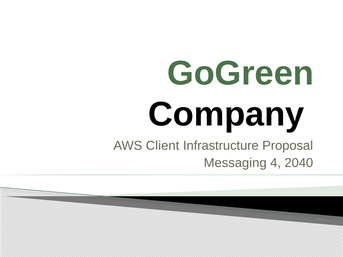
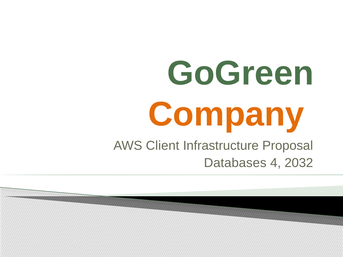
Company colour: black -> orange (226, 114)
Messaging: Messaging -> Databases (235, 163)
2040: 2040 -> 2032 (299, 163)
